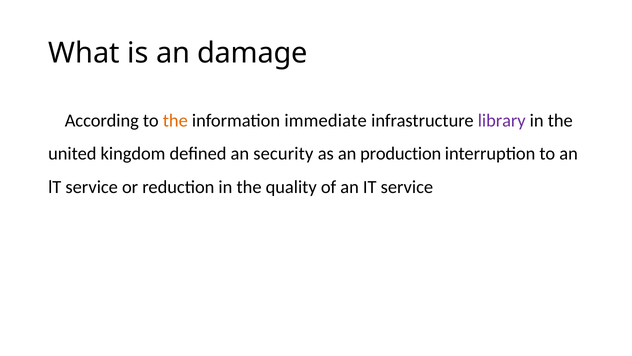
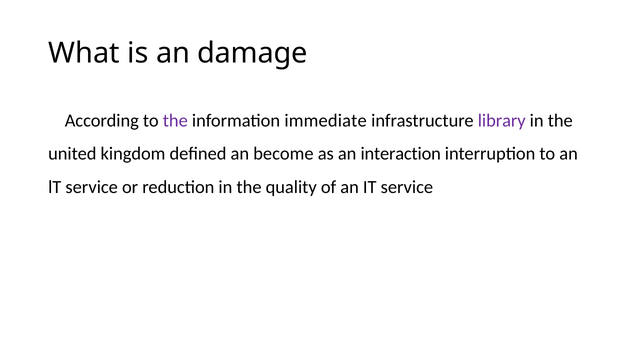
the colour: orange -> purple (175, 120)
security: security -> become (283, 154)
production: production -> interaction (401, 154)
